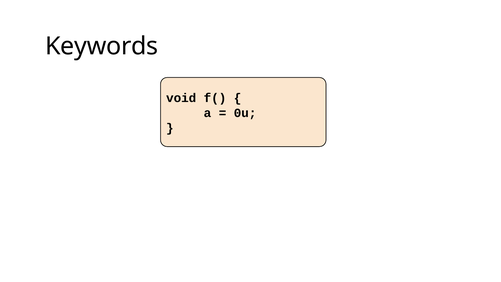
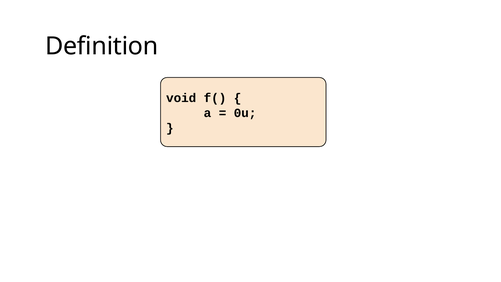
Keywords: Keywords -> Definition (102, 46)
